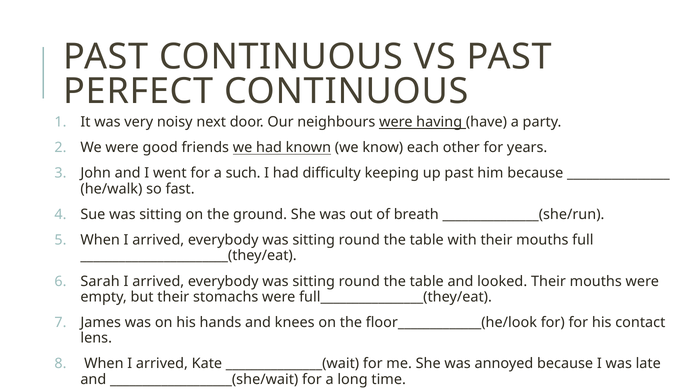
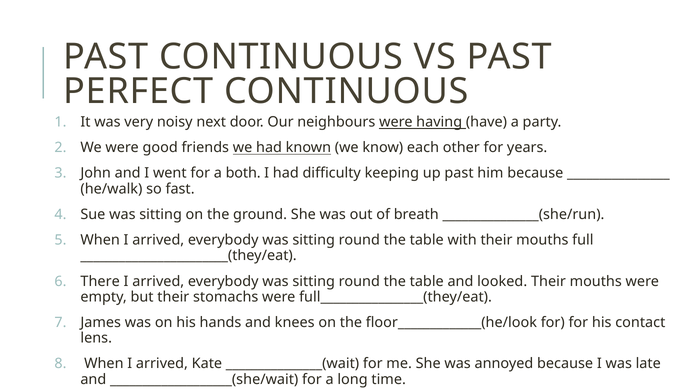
such: such -> both (243, 173)
Sarah: Sarah -> There (100, 281)
